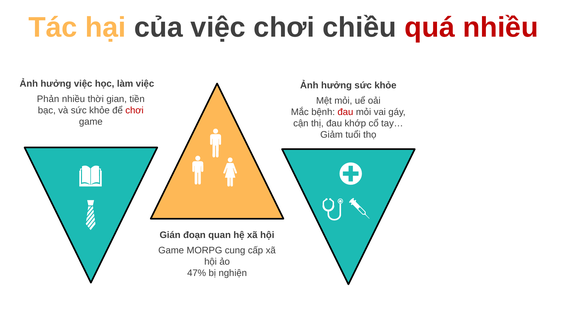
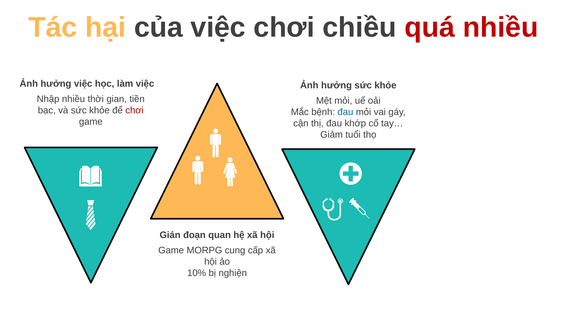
Phản: Phản -> Nhập (48, 99)
đau colour: red -> blue (345, 112)
47%: 47% -> 10% (197, 273)
